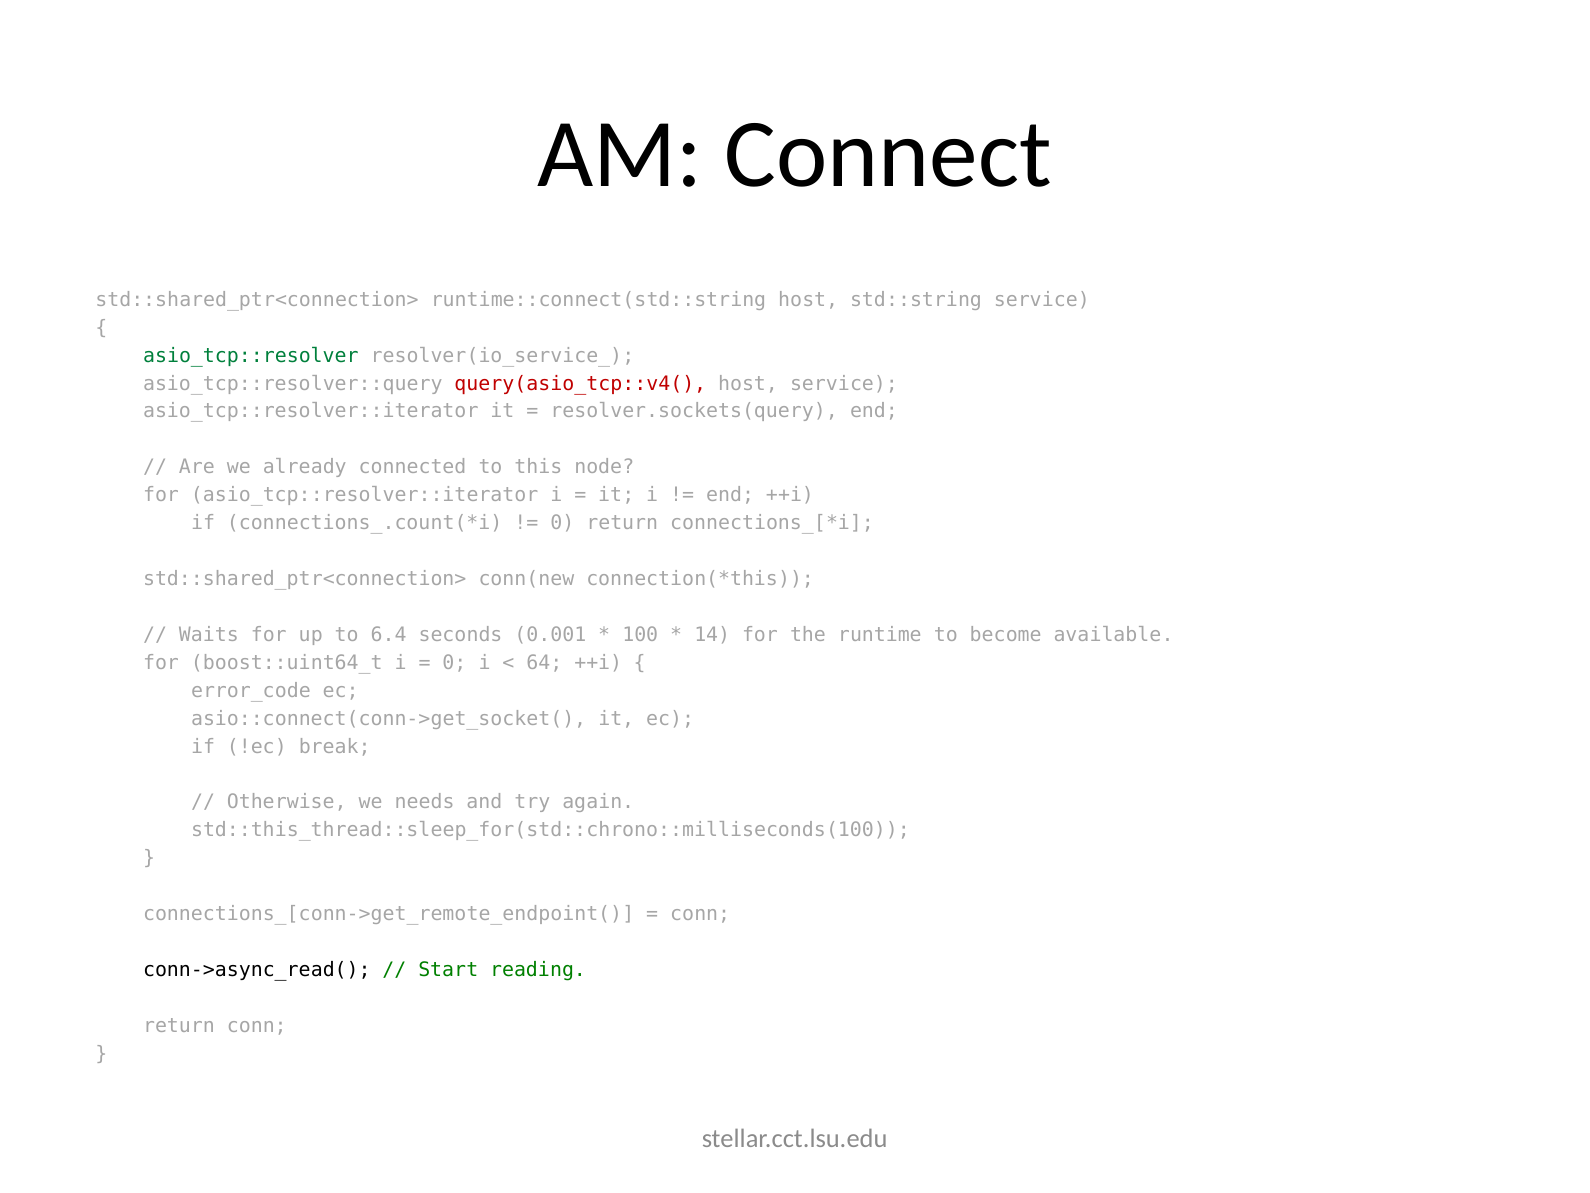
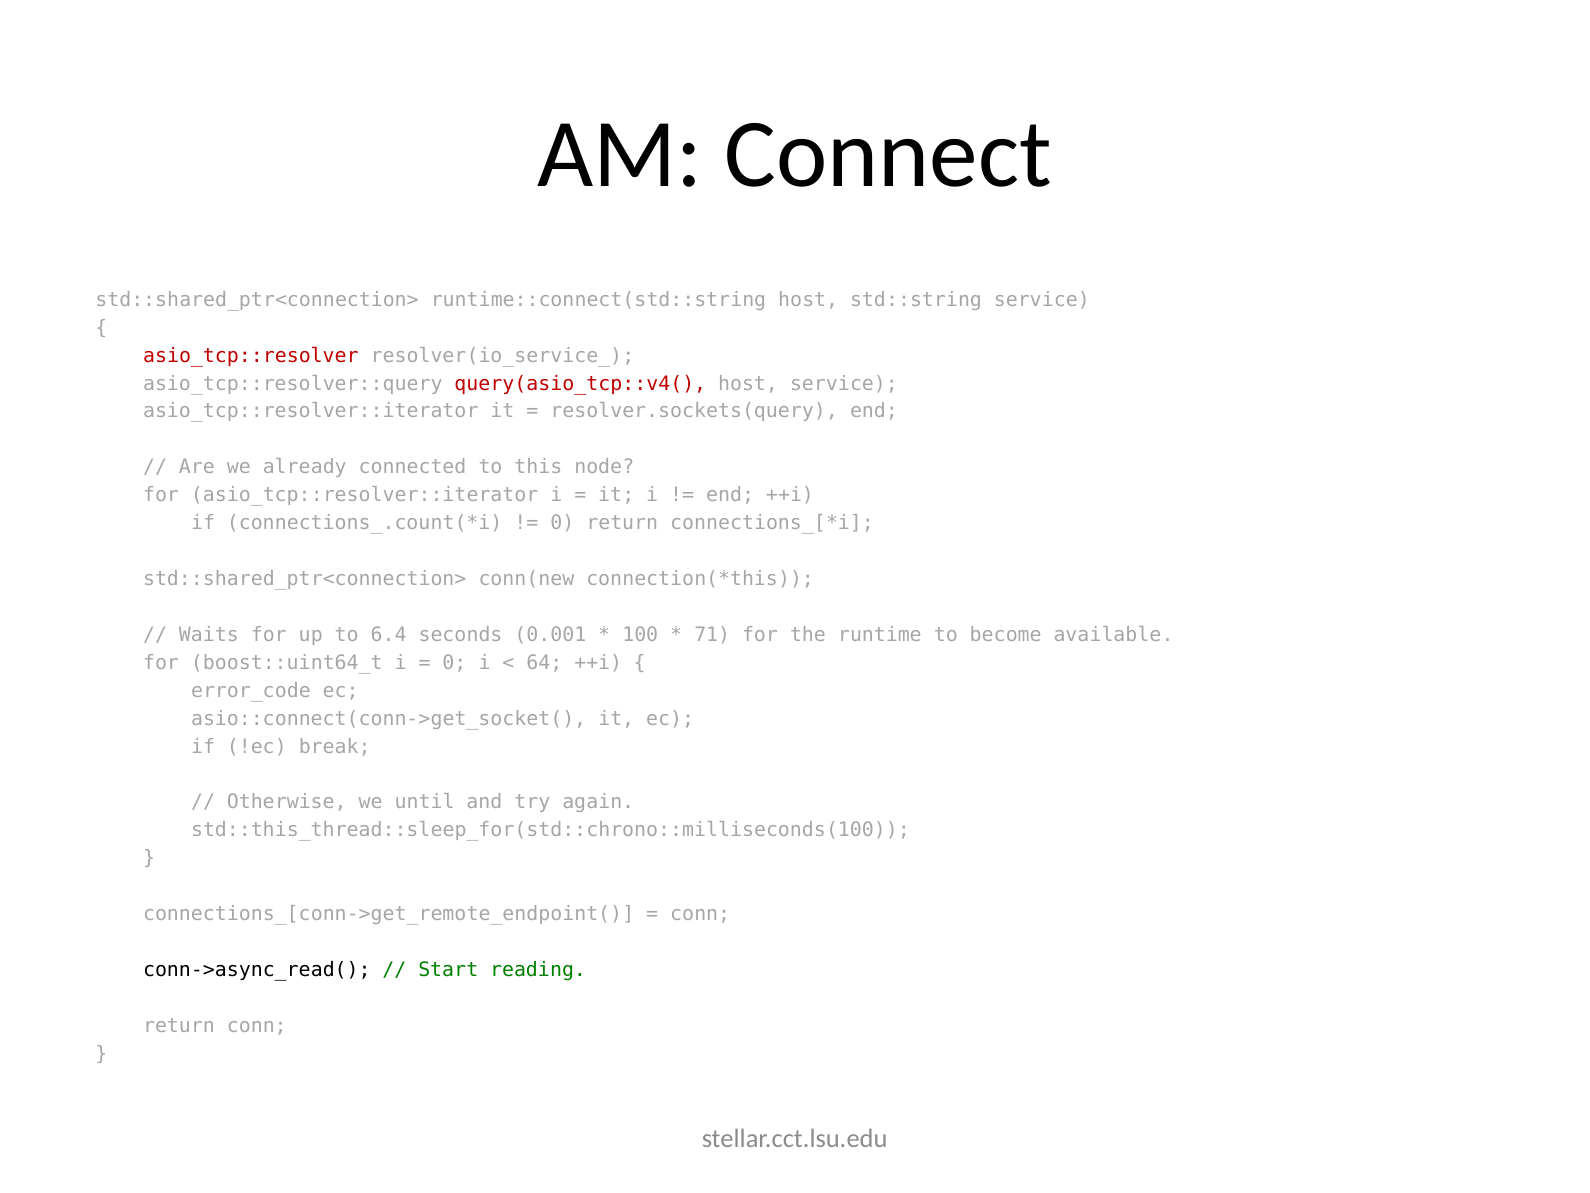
asio_tcp::resolver colour: green -> red (251, 355)
14: 14 -> 71 (712, 635)
needs: needs -> until (425, 802)
